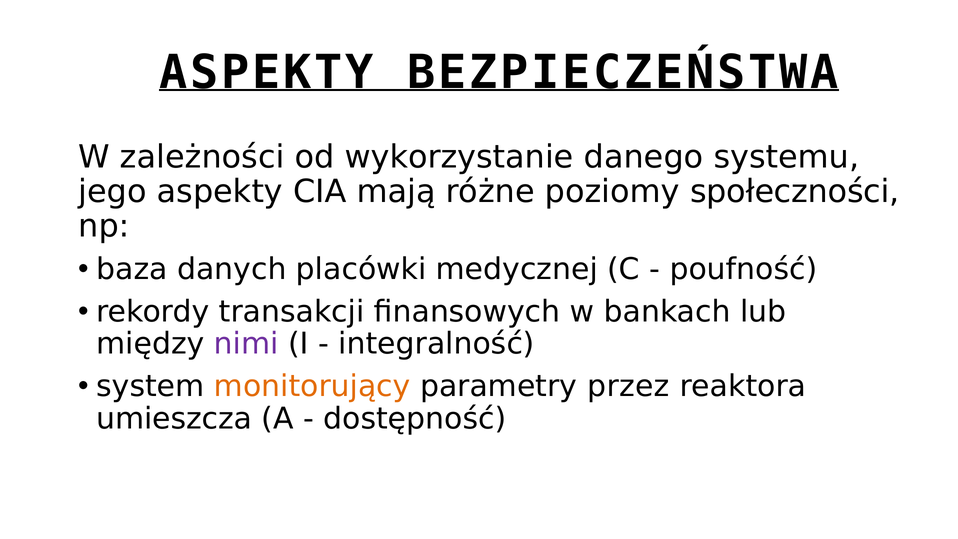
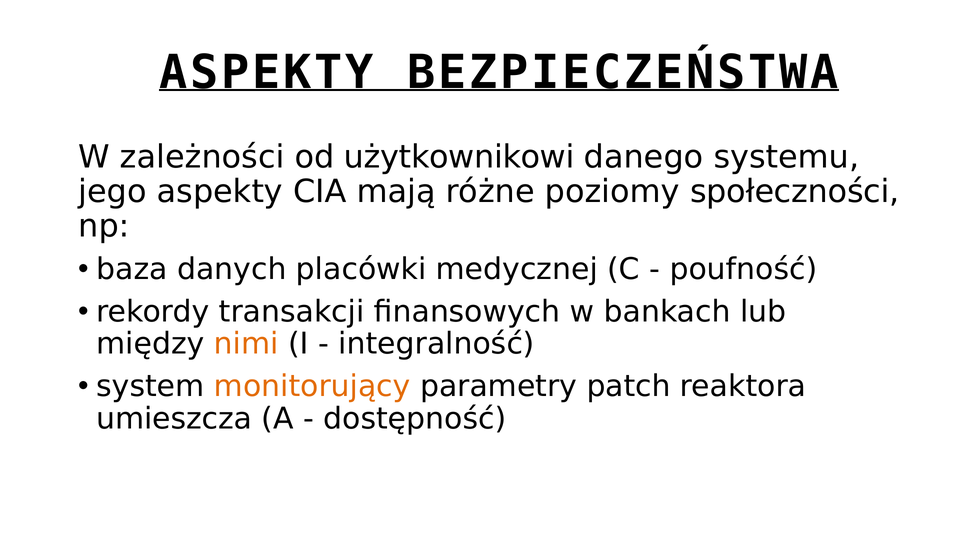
wykorzystanie: wykorzystanie -> użytkownikowi (459, 157)
nimi colour: purple -> orange (246, 344)
przez: przez -> patch (629, 386)
